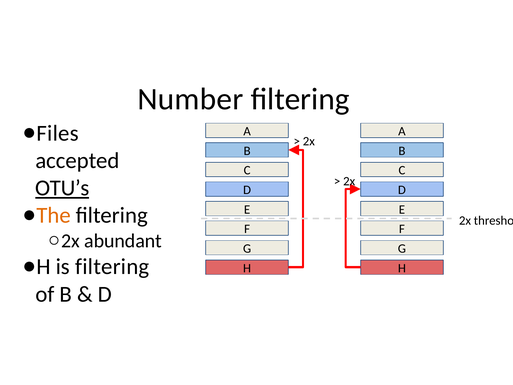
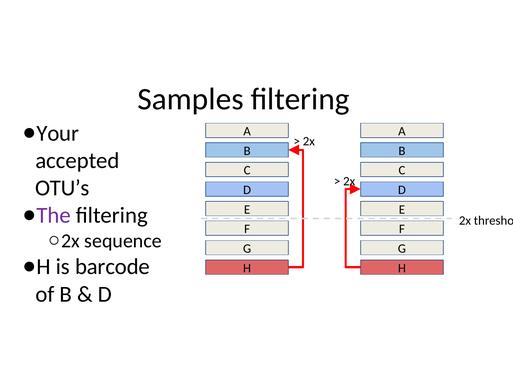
Number: Number -> Samples (191, 99)
Files: Files -> Your (58, 133)
OTU’s underline: present -> none (62, 188)
The colour: orange -> purple (54, 215)
abundant: abundant -> sequence (123, 241)
is filtering: filtering -> barcode (112, 267)
